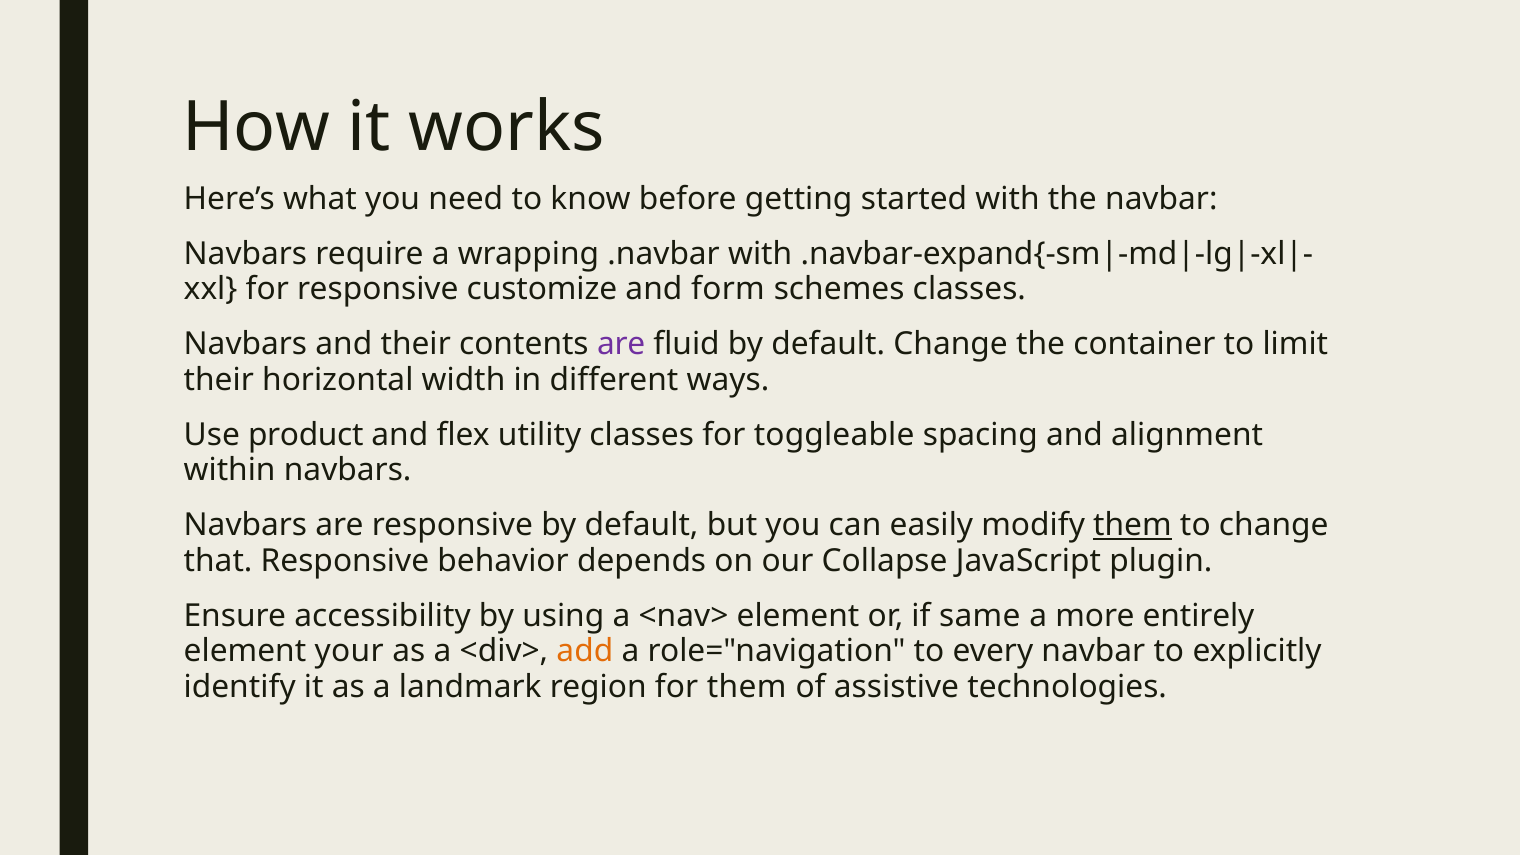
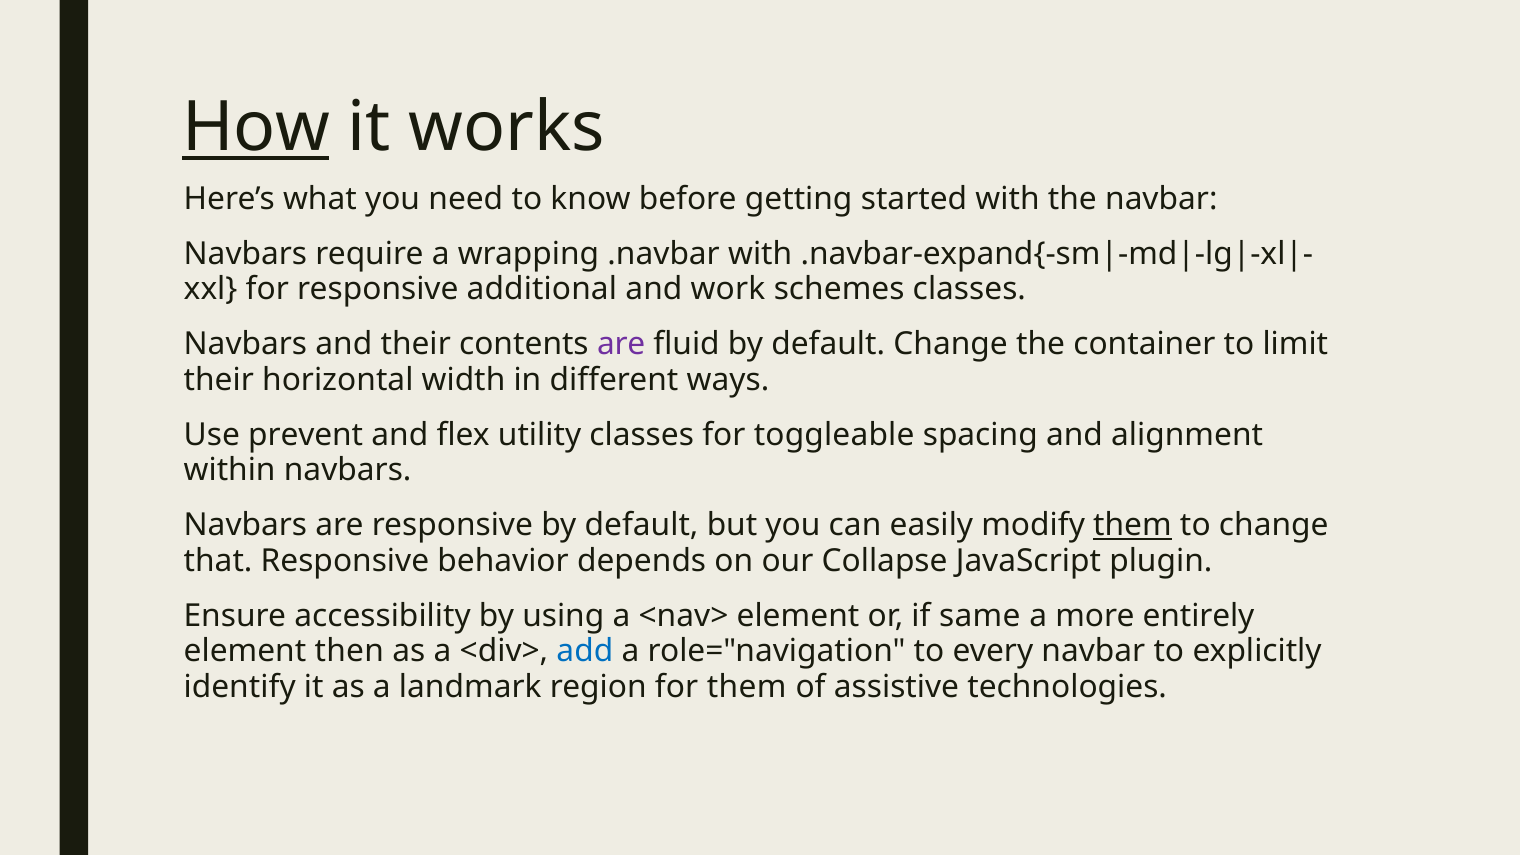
How underline: none -> present (256, 128)
customize: customize -> additional (542, 289)
form: form -> work (728, 289)
product: product -> prevent (306, 435)
your: your -> then (349, 651)
add colour: orange -> blue (585, 651)
